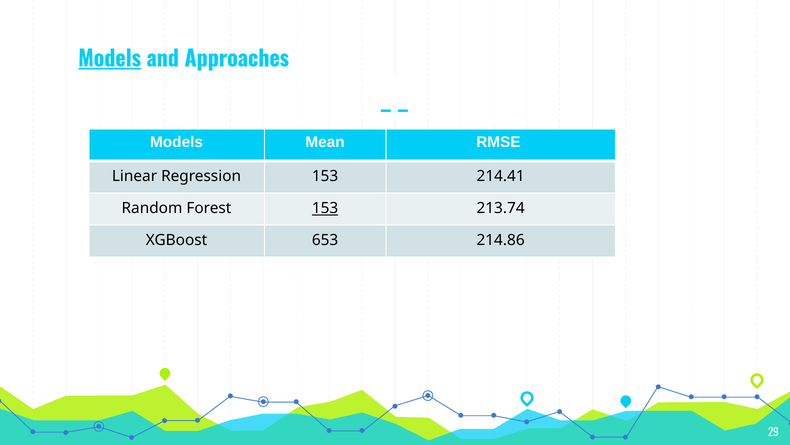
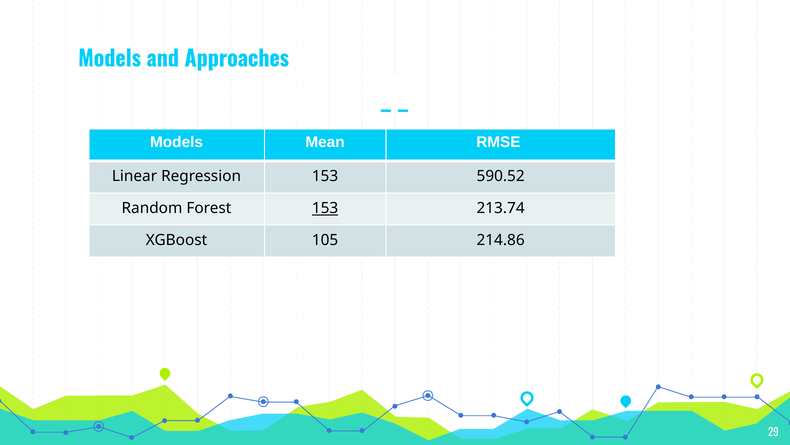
Models underline: present -> none (110, 59)
214.41: 214.41 -> 590.52 (501, 176)
653: 653 -> 105 (325, 240)
